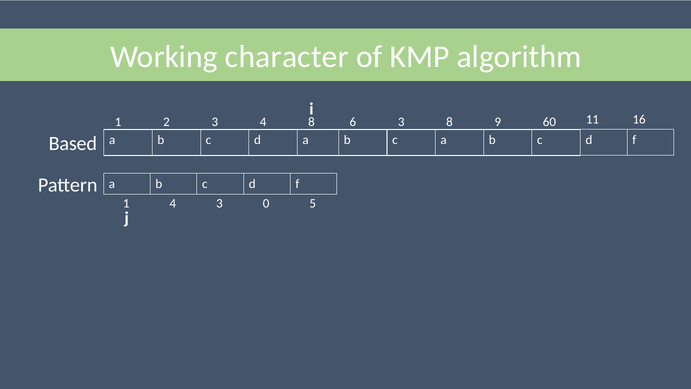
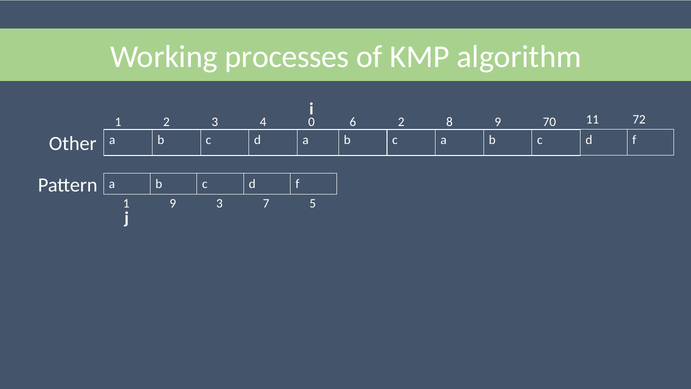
character: character -> processes (287, 57)
16: 16 -> 72 (639, 119)
4 8: 8 -> 0 (311, 122)
6 3: 3 -> 2 (401, 122)
60: 60 -> 70 (549, 122)
Based: Based -> Other (73, 144)
1 4: 4 -> 9 (173, 203)
0: 0 -> 7 (266, 203)
